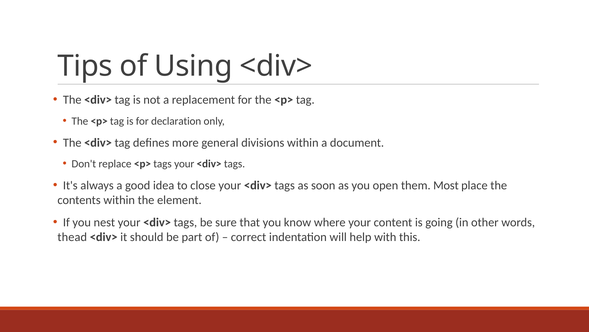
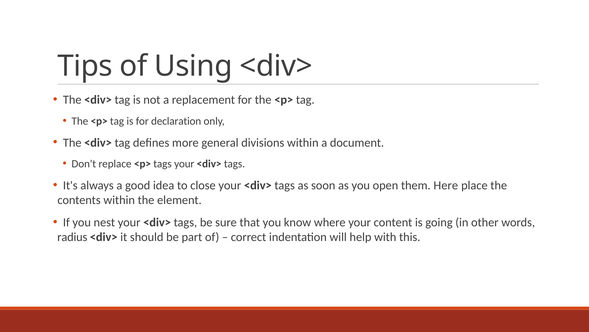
Most: Most -> Here (446, 185)
thead: thead -> radius (72, 237)
